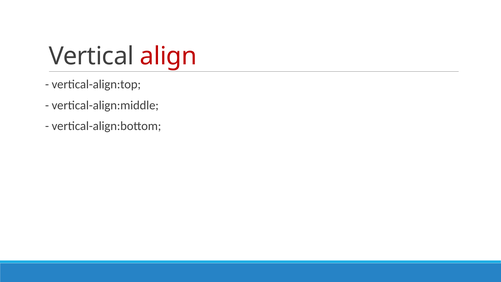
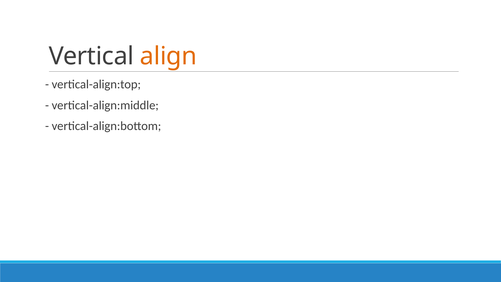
align colour: red -> orange (168, 56)
